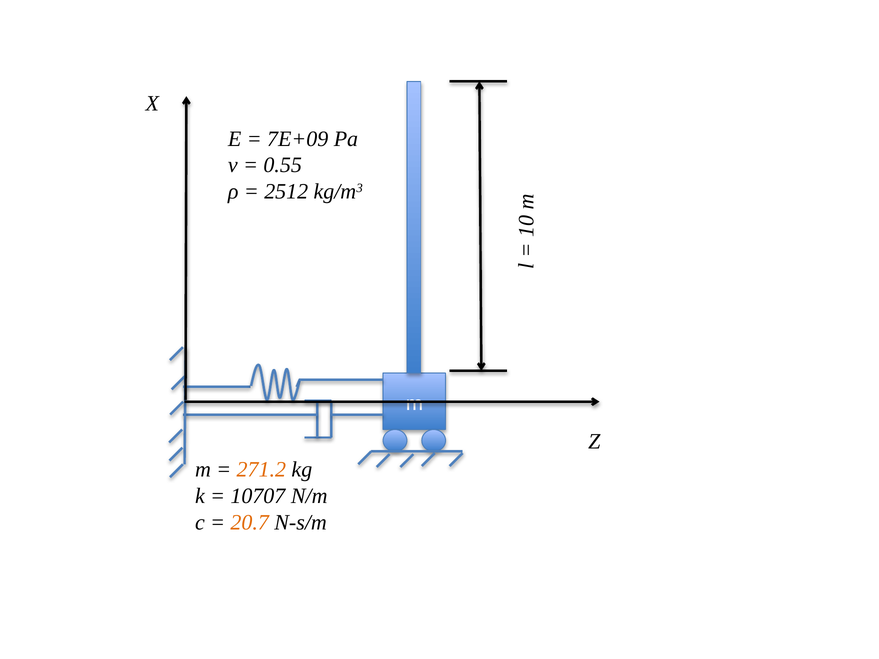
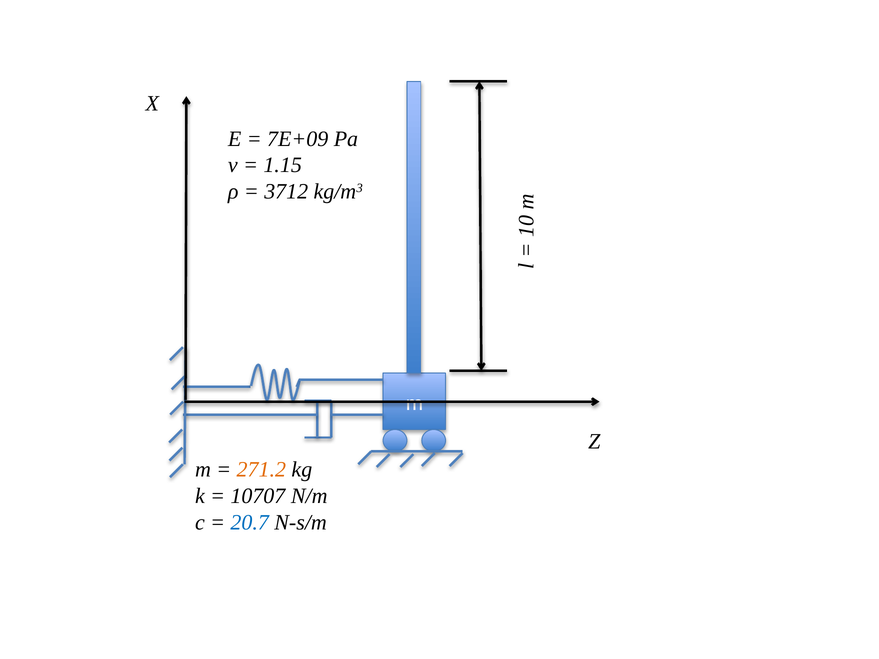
0.55: 0.55 -> 1.15 (283, 165)
2512: 2512 -> 3712 (286, 192)
20.7 colour: orange -> blue (250, 523)
